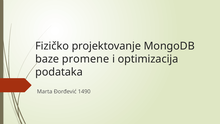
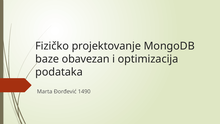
promene: promene -> obavezan (86, 59)
